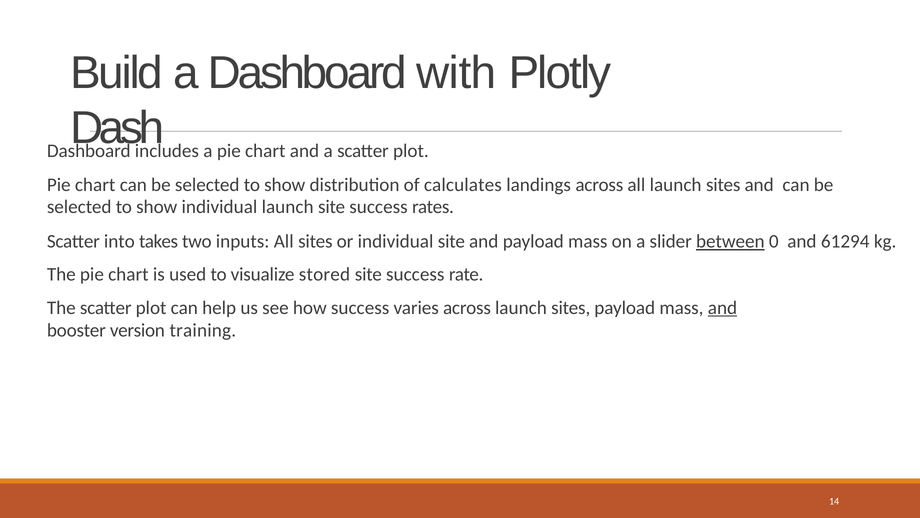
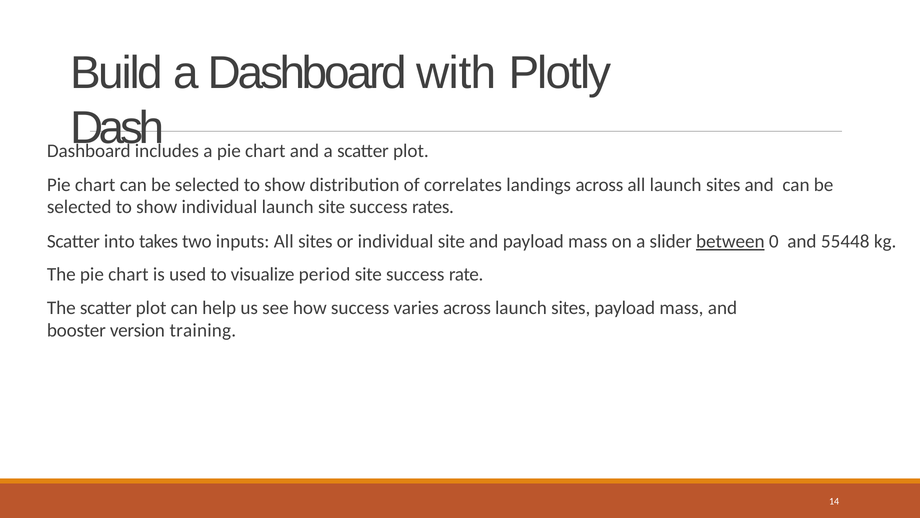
calculates: calculates -> correlates (463, 185)
61294: 61294 -> 55448 (845, 241)
stored: stored -> period (324, 274)
and underline: present -> none (722, 307)
